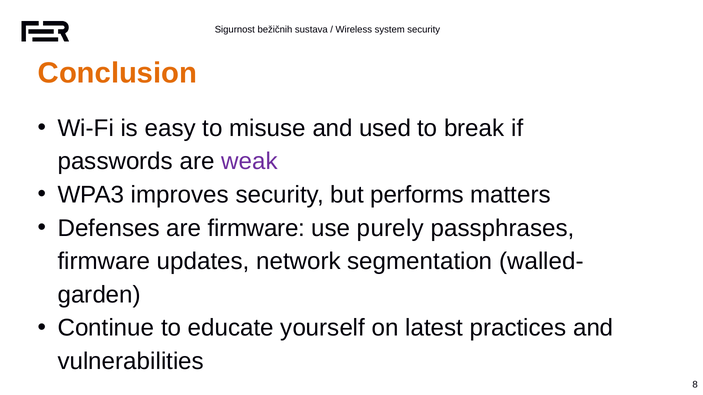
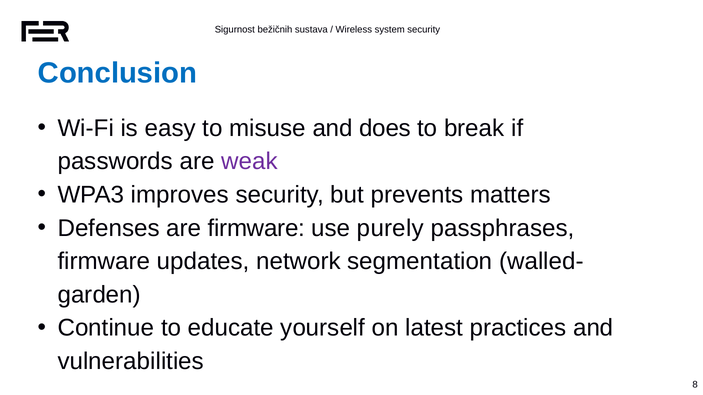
Conclusion colour: orange -> blue (117, 73)
used: used -> does (385, 128)
performs: performs -> prevents (417, 195)
